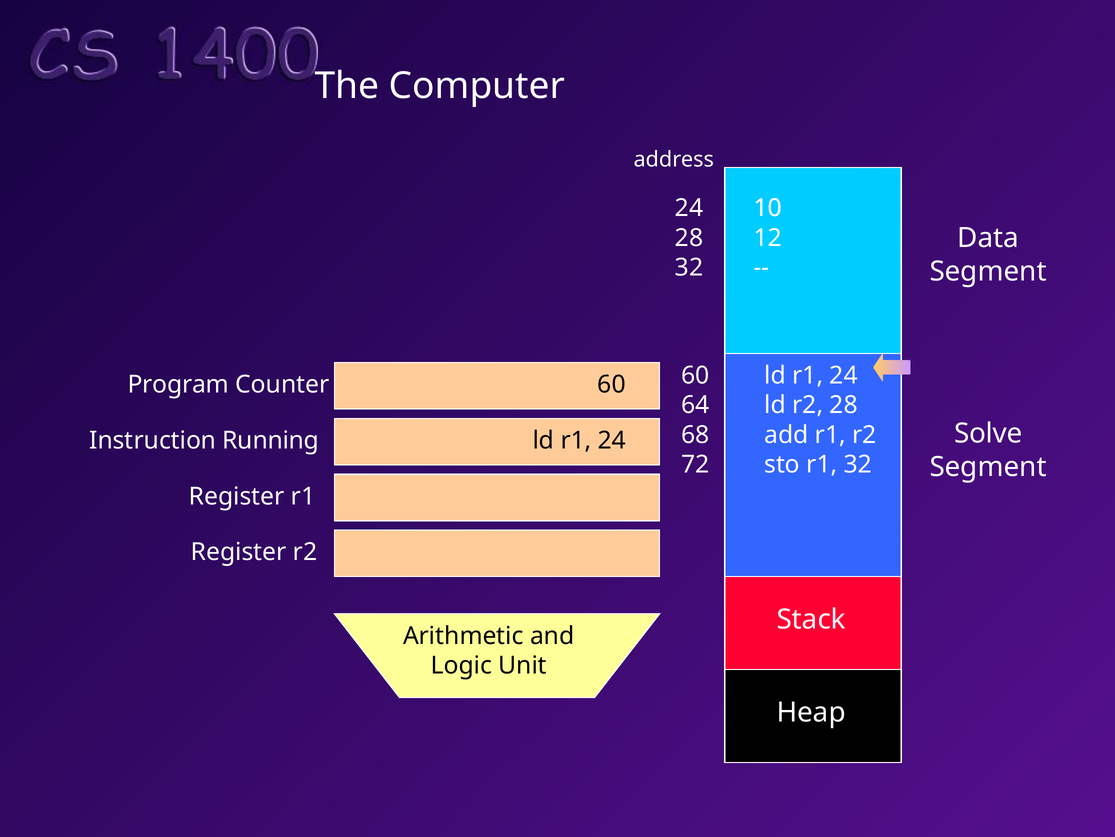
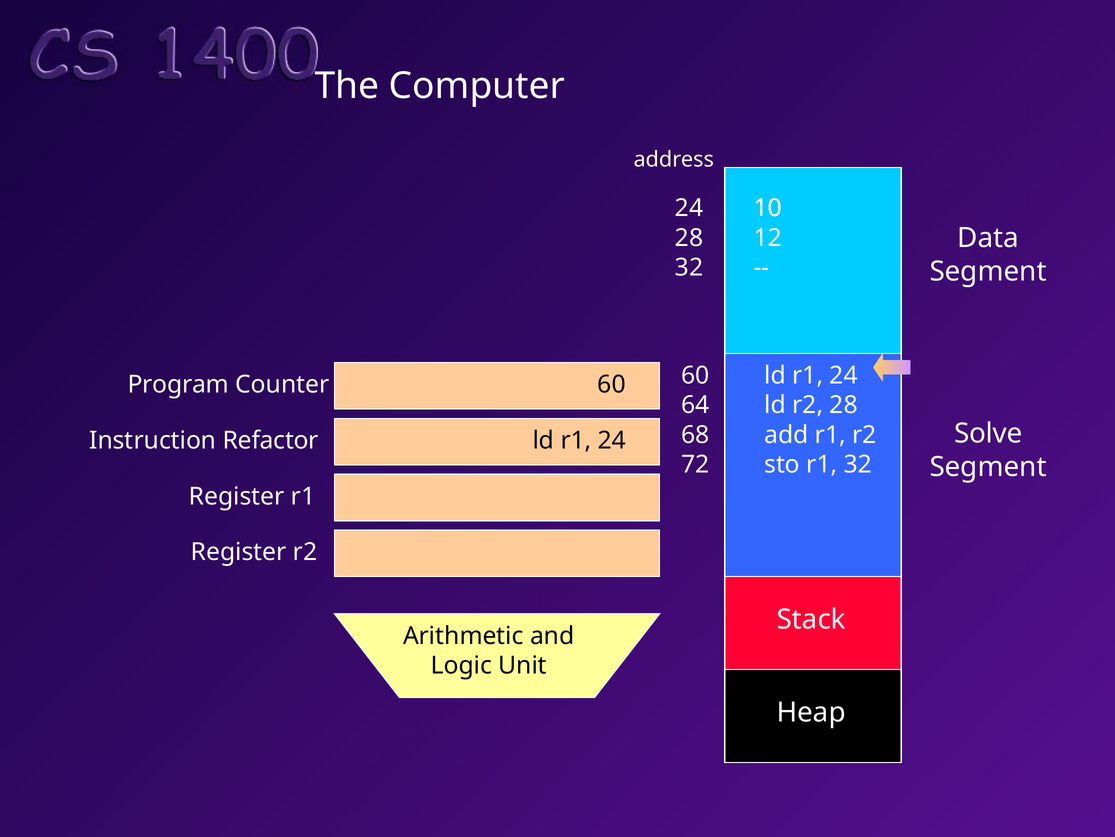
Running: Running -> Refactor (271, 440)
